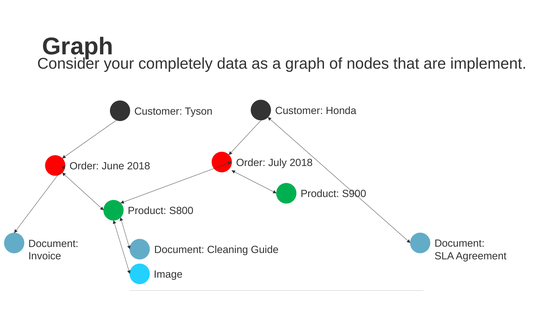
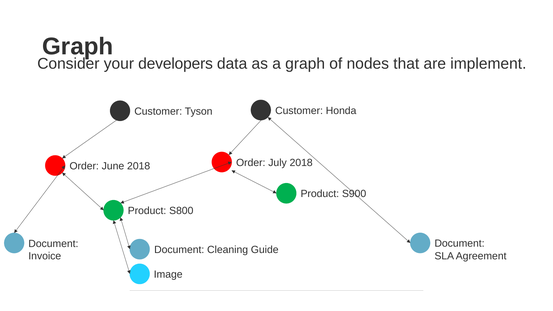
completely: completely -> developers (176, 64)
